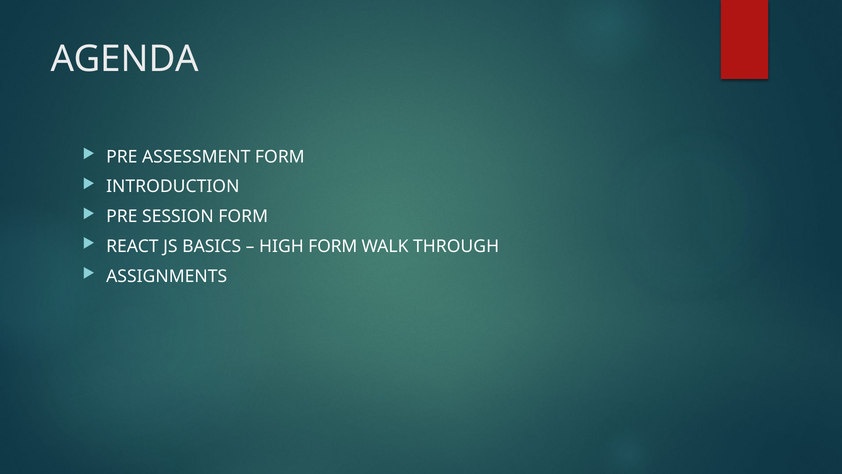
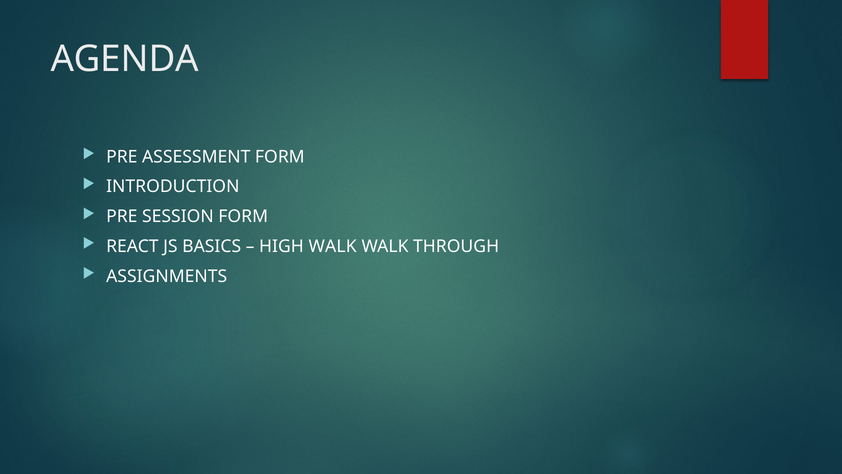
HIGH FORM: FORM -> WALK (333, 246)
